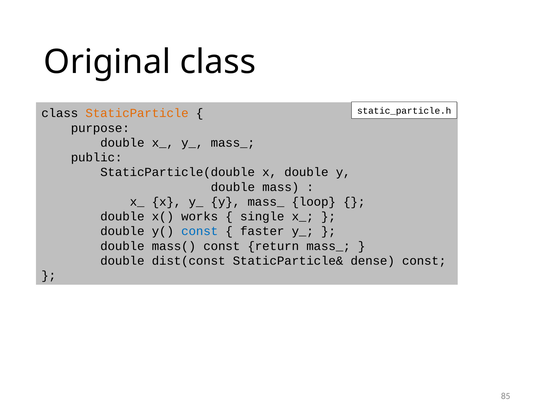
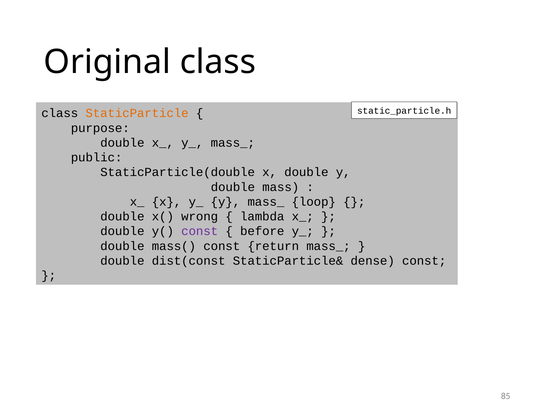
works: works -> wrong (200, 217)
single: single -> lambda (262, 217)
const colour: blue -> purple (200, 231)
faster: faster -> before (262, 231)
